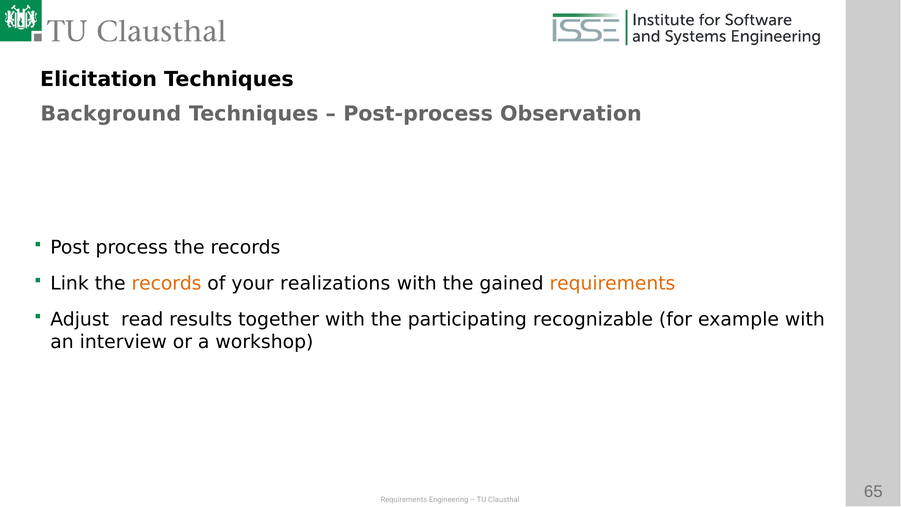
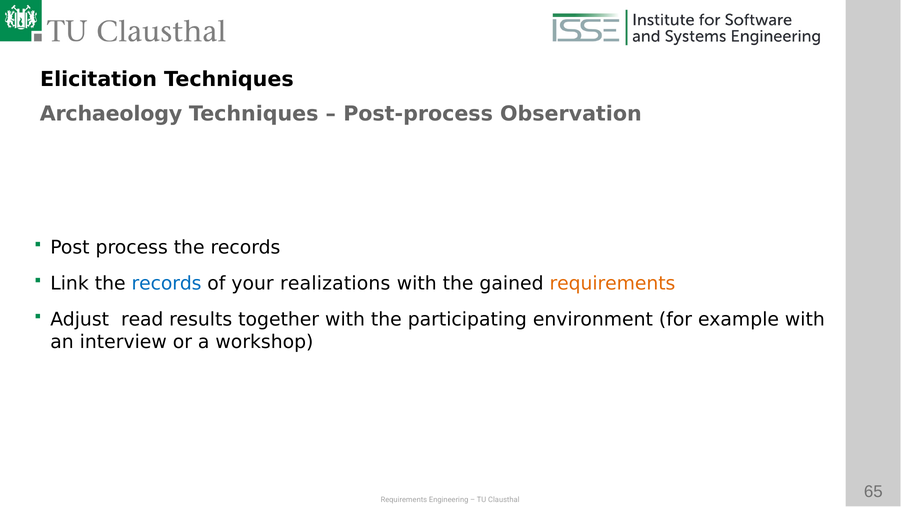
Background: Background -> Archaeology (111, 114)
records colour: orange -> blue (167, 283)
recognizable: recognizable -> environment (593, 319)
